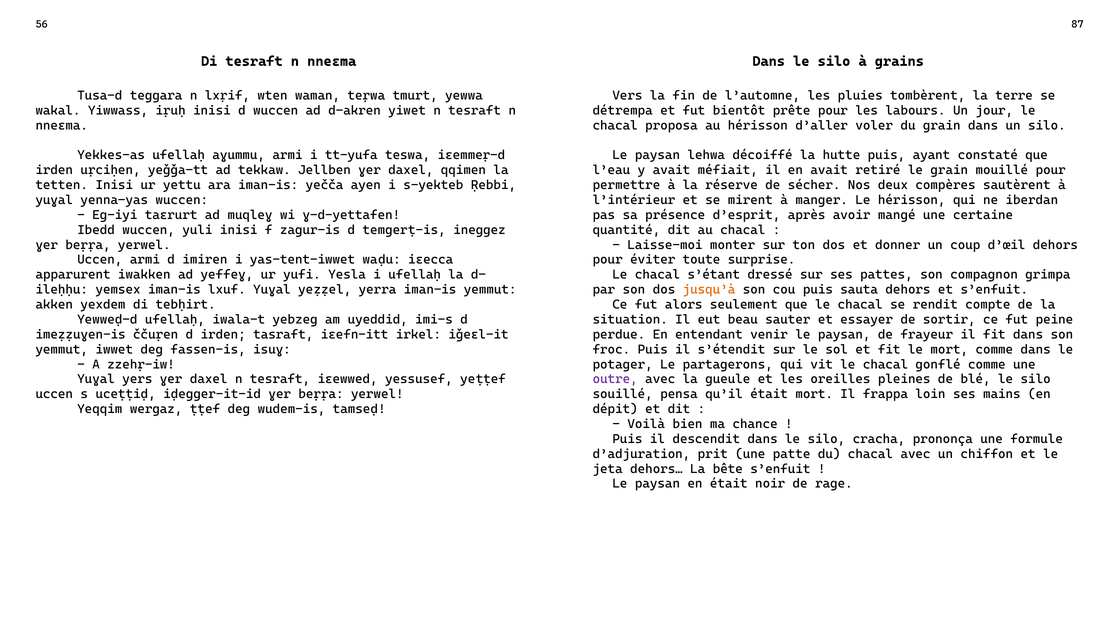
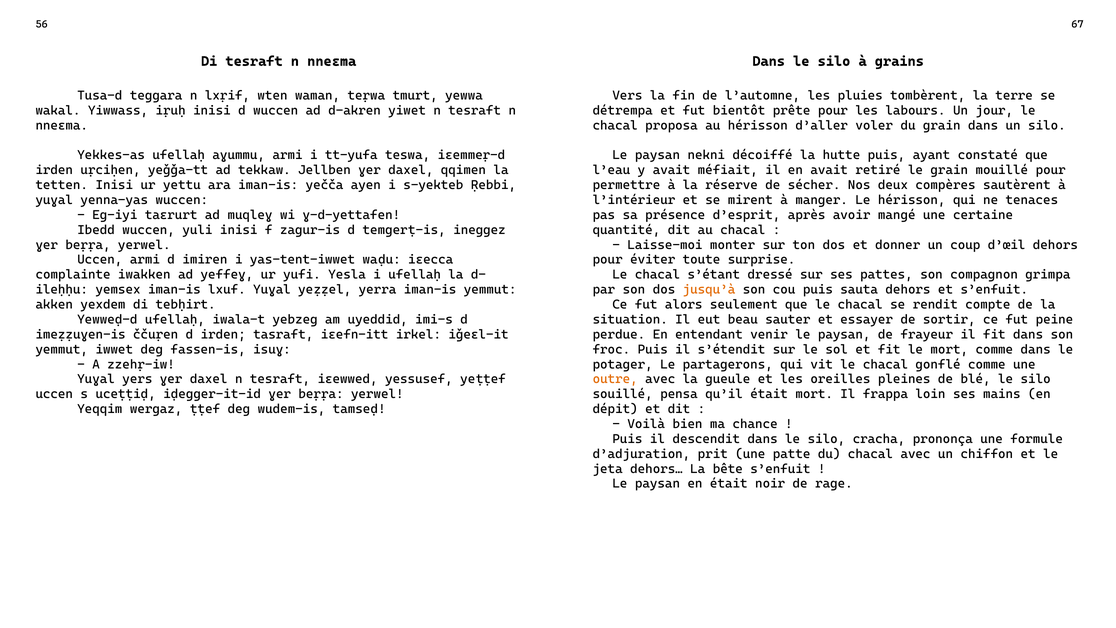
87: 87 -> 67 (1077, 24)
lehwa: lehwa -> nekni (706, 155)
iberdan: iberdan -> tenaces (1032, 200)
apparurent: apparurent -> complainte (73, 275)
outre colour: purple -> orange (615, 379)
